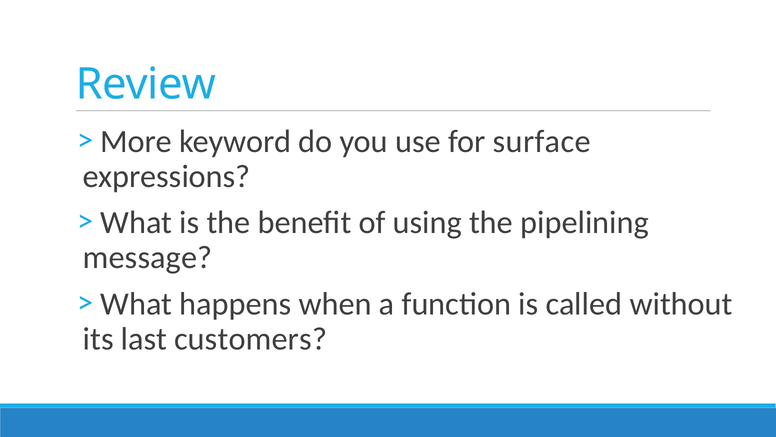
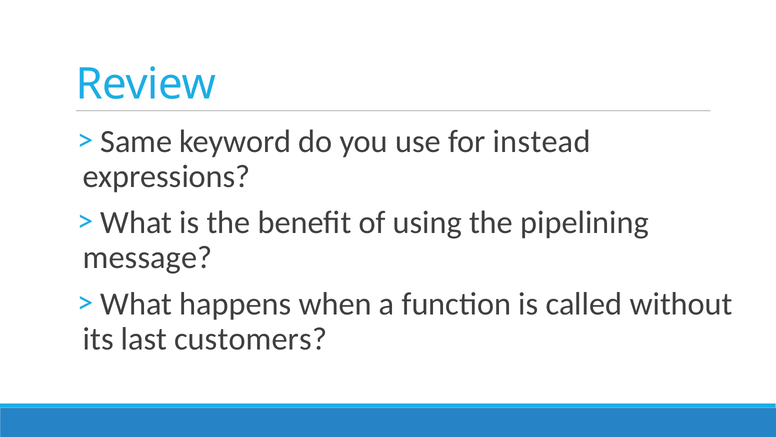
More: More -> Same (136, 141)
surface: surface -> instead (542, 141)
